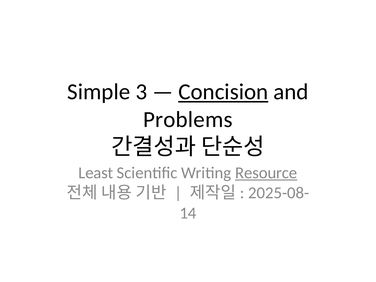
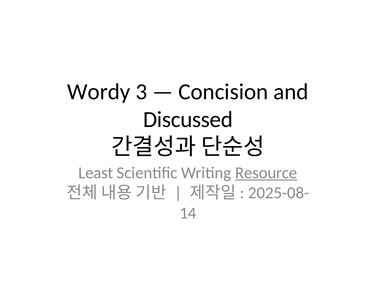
Simple: Simple -> Wordy (99, 92)
Concision underline: present -> none (223, 92)
Problems: Problems -> Discussed (188, 119)
